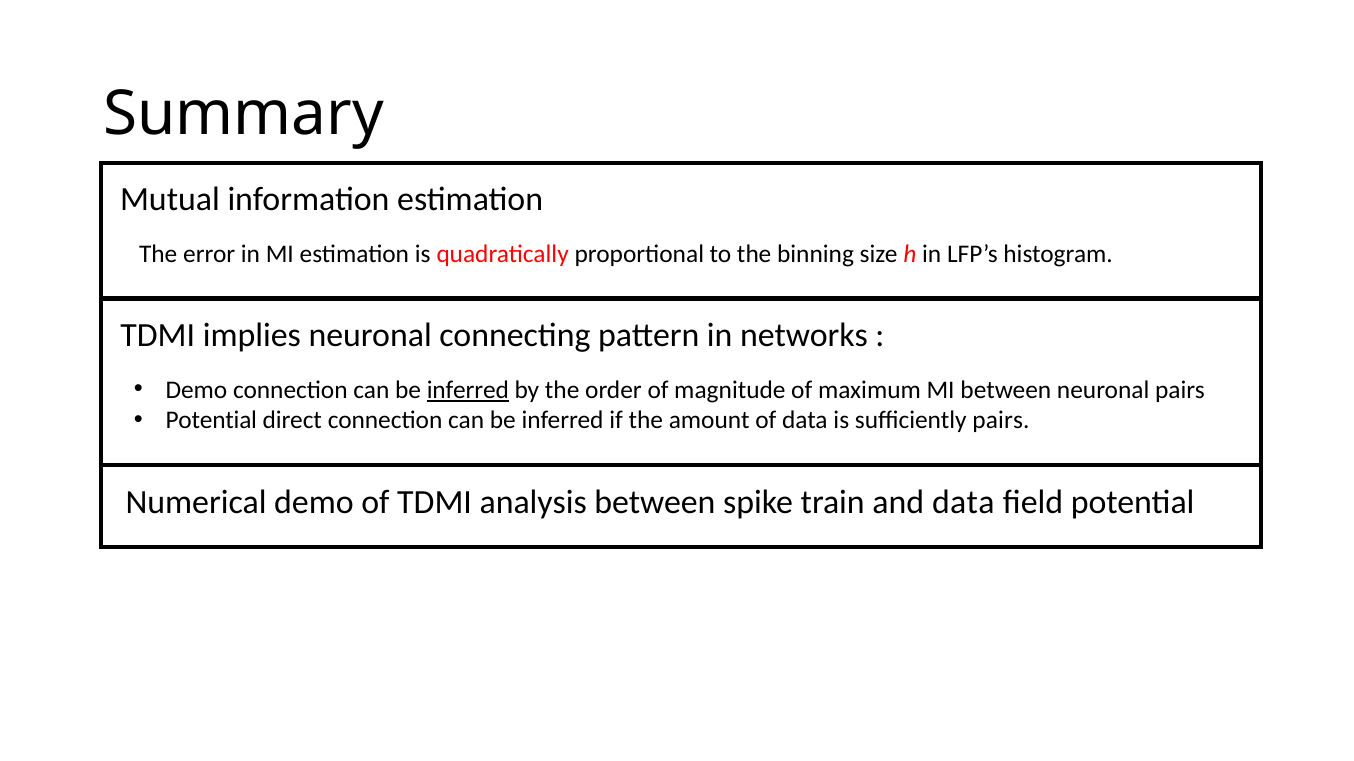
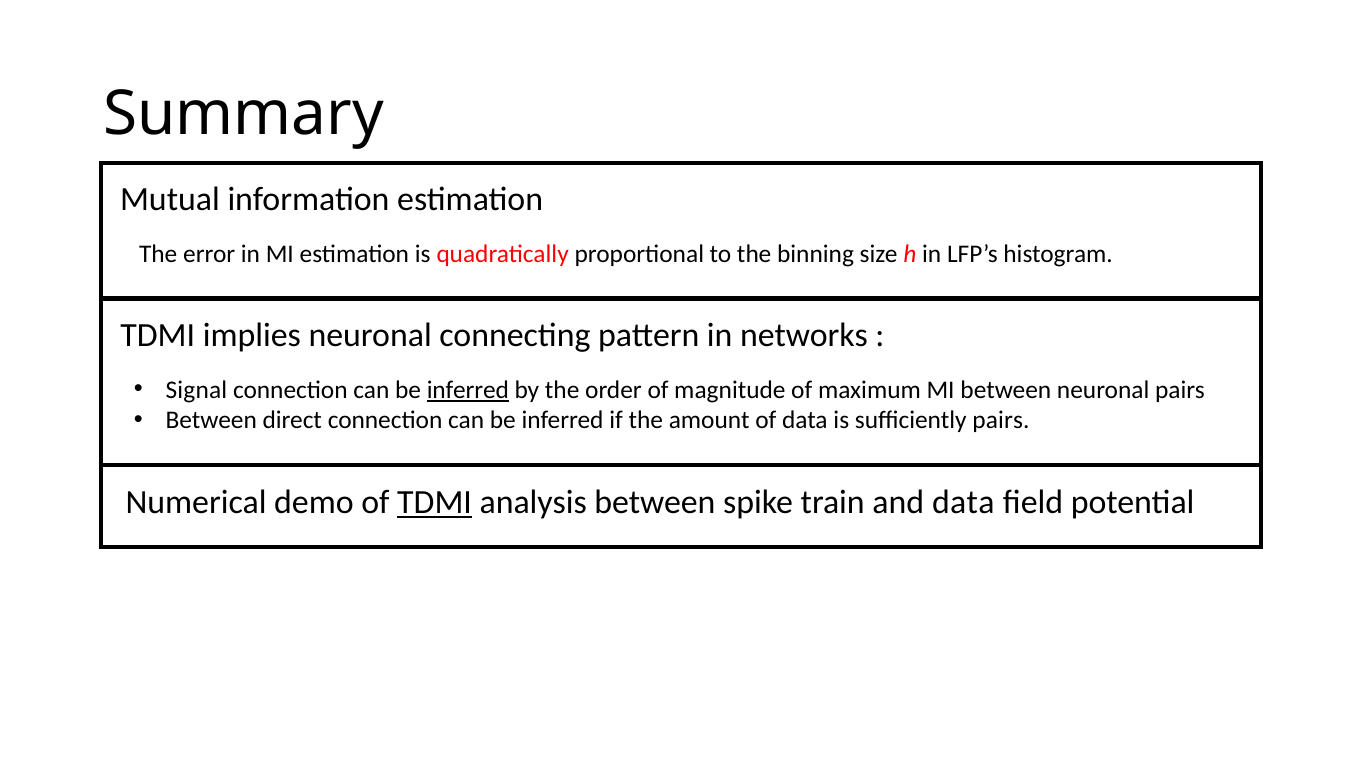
Demo: Demo -> Signal (196, 390)
Potential: Potential -> Between (211, 421)
TDMI underline: none -> present (435, 502)
